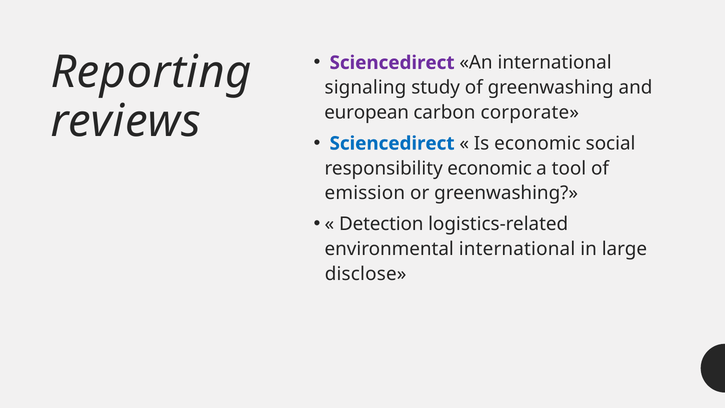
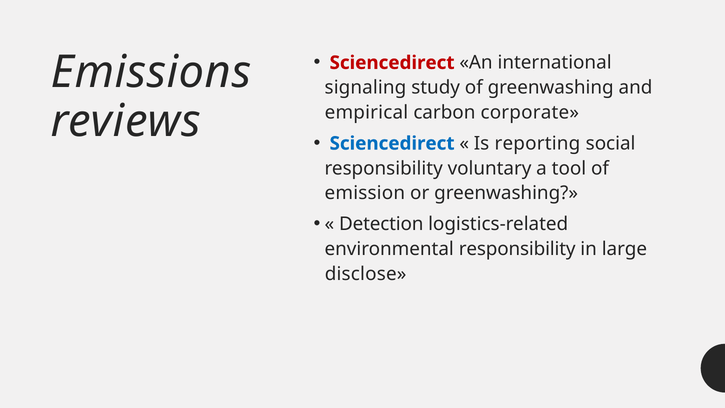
Sciencedirect colour: purple -> red (392, 63)
Reporting: Reporting -> Emissions (151, 72)
european: european -> empirical (366, 112)
Is economic: economic -> reporting (537, 143)
responsibility economic: economic -> voluntary (490, 168)
environmental international: international -> responsibility (517, 249)
